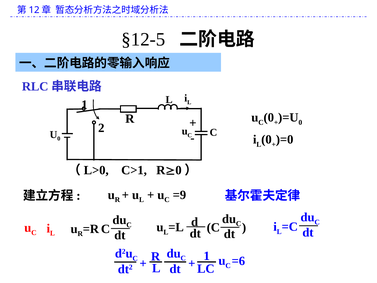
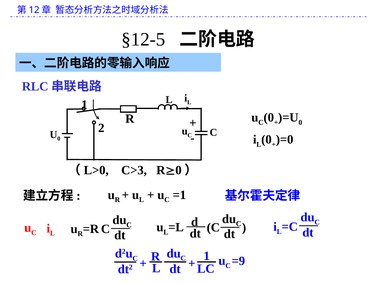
C>1: C>1 -> C>3 (134, 170)
=9: =9 -> =1 (179, 195)
=6: =6 -> =9 (238, 261)
